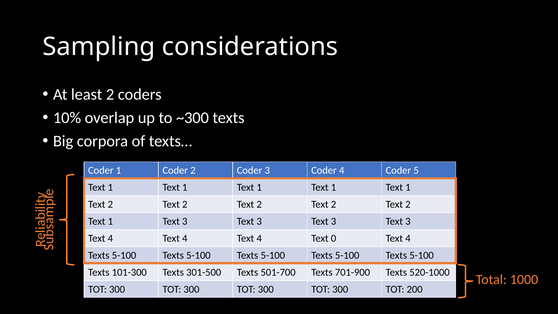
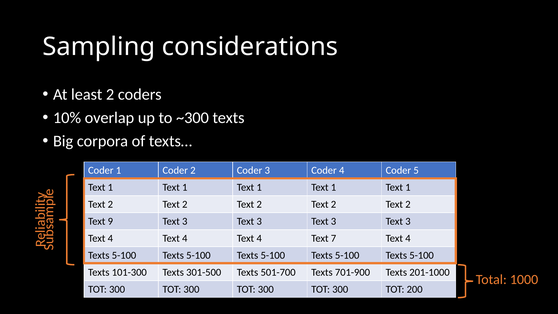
1: 1 -> 9 (110, 221)
0: 0 -> 7 (334, 238)
520-1000: 520-1000 -> 201-1000 (430, 272)
